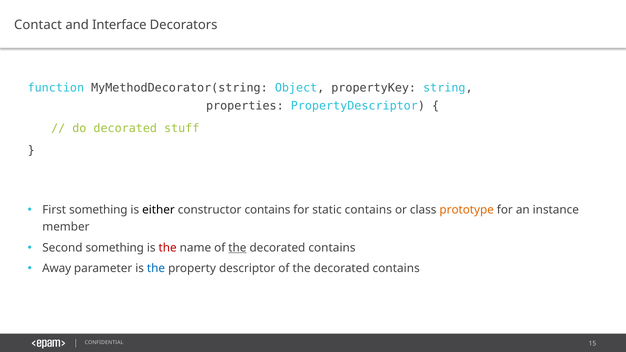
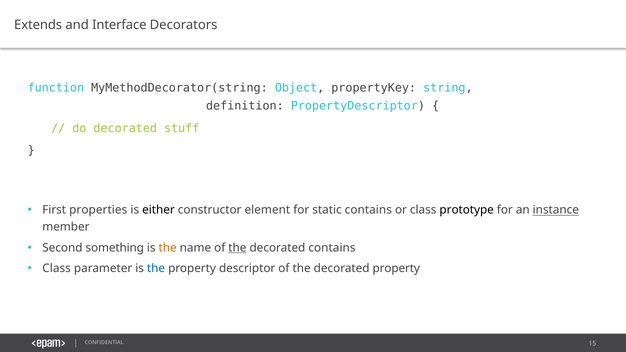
Contact: Contact -> Extends (38, 25)
properties: properties -> definition (245, 106)
First something: something -> properties (98, 210)
constructor contains: contains -> element (267, 210)
prototype colour: orange -> black (467, 210)
instance underline: none -> present (556, 210)
the colour: red -> orange (168, 248)
Away: Away -> Class (57, 269)
contains: contains -> property (396, 269)
